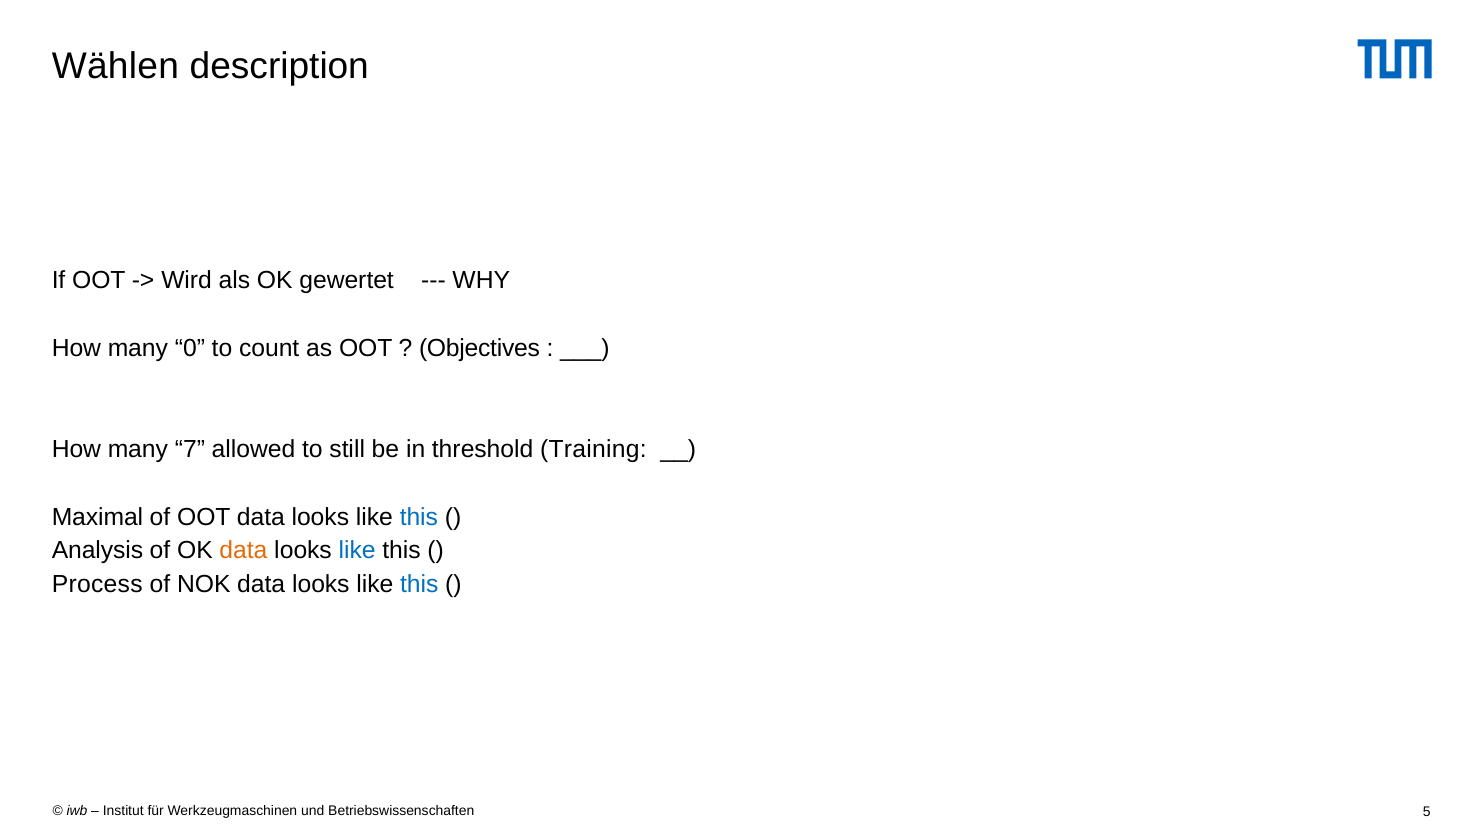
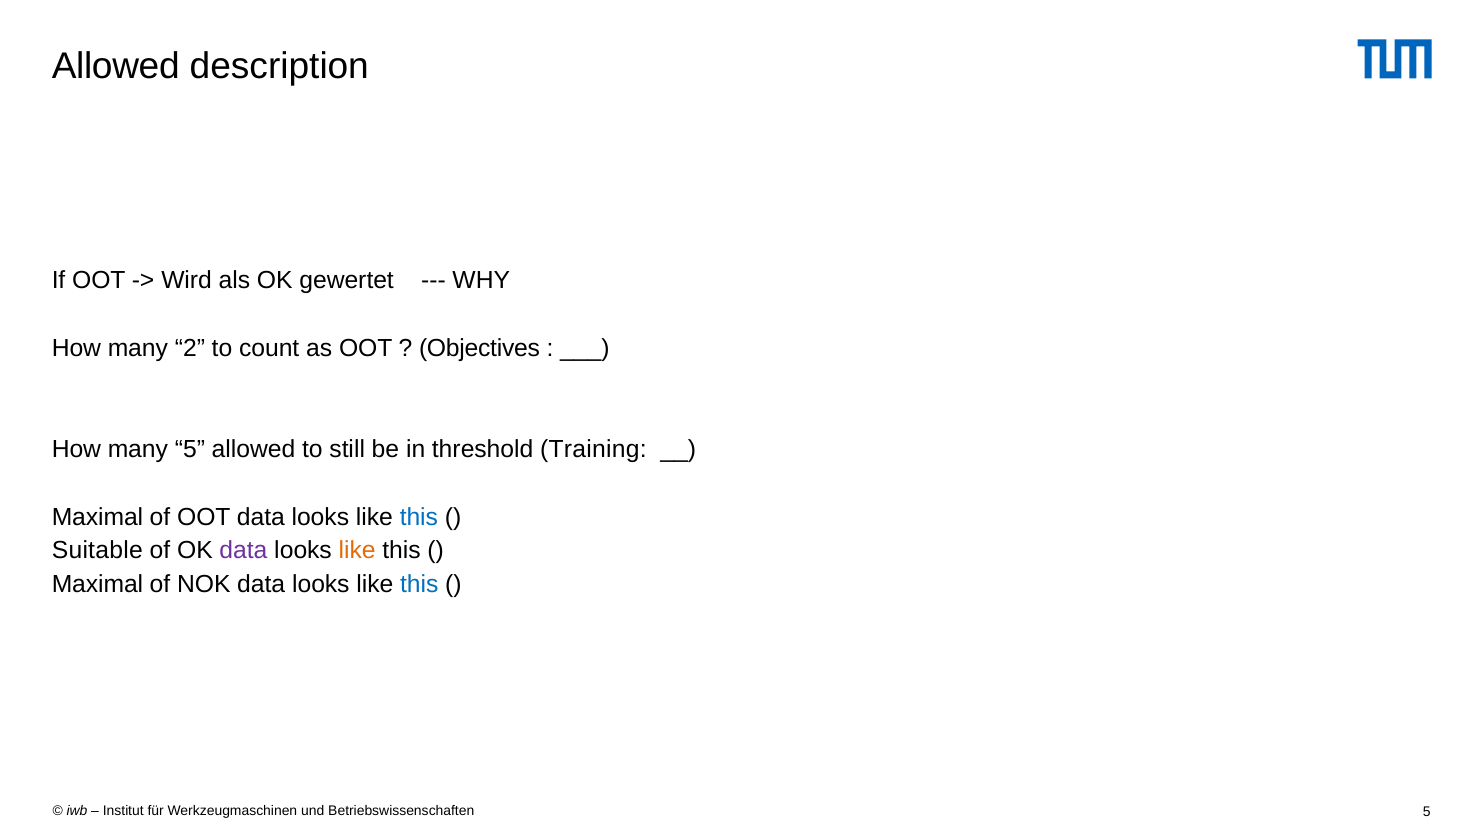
Wählen: Wählen -> Allowed (116, 67)
0: 0 -> 2 (190, 348)
many 7: 7 -> 5 (190, 450)
Analysis: Analysis -> Suitable (97, 551)
data colour: orange -> purple (243, 551)
like colour: blue -> orange (357, 551)
Process: Process -> Maximal (97, 585)
